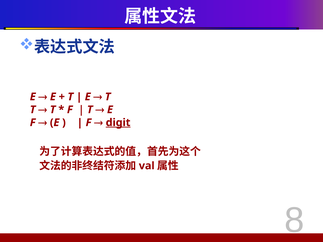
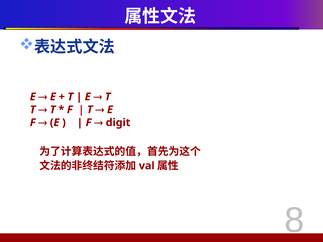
digit underline: present -> none (118, 123)
